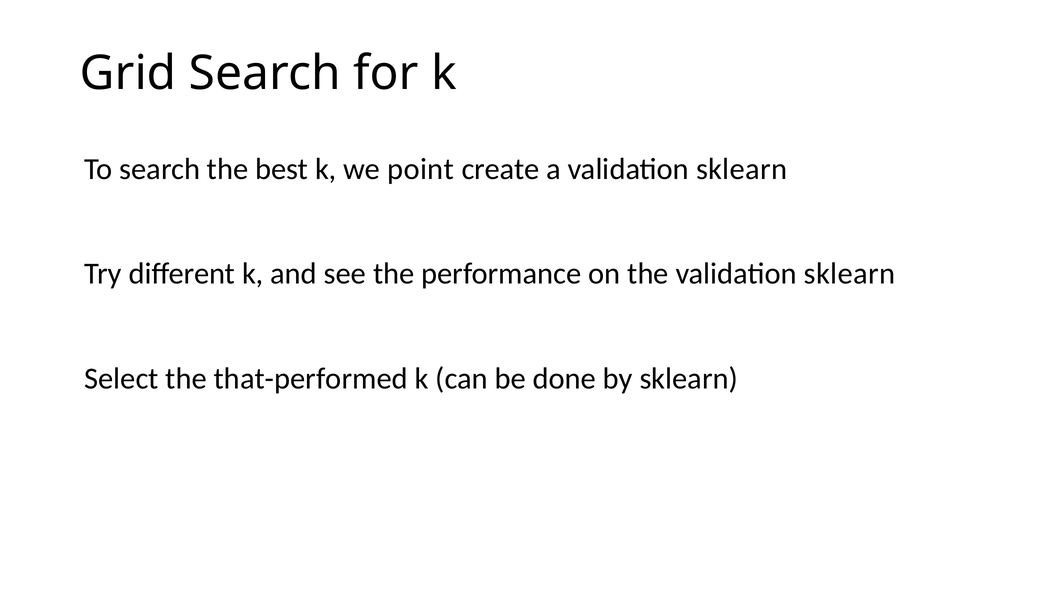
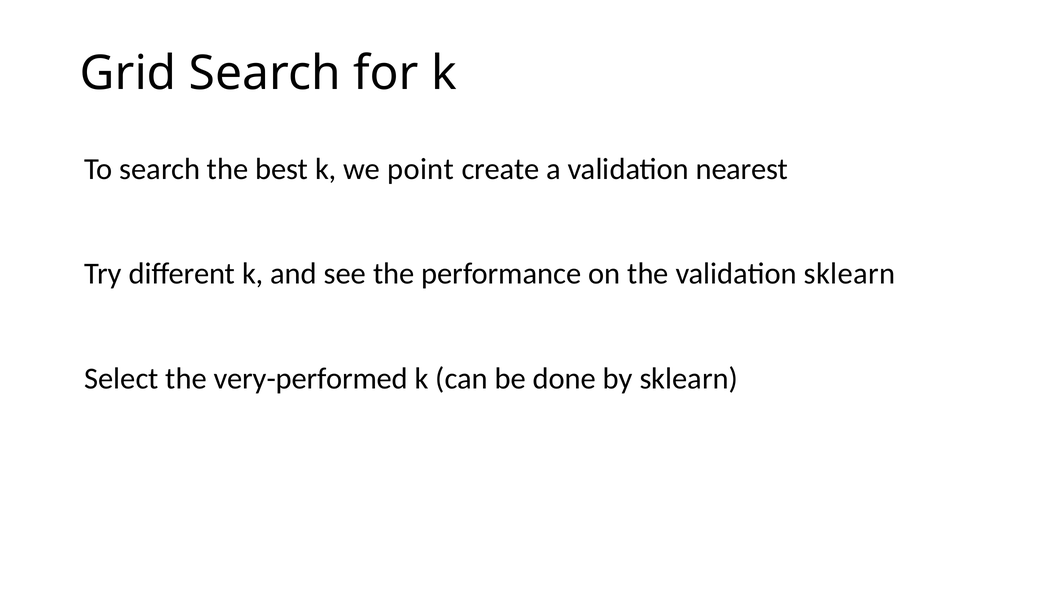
a validation sklearn: sklearn -> nearest (742, 169)
that-performed: that-performed -> very-performed (311, 379)
